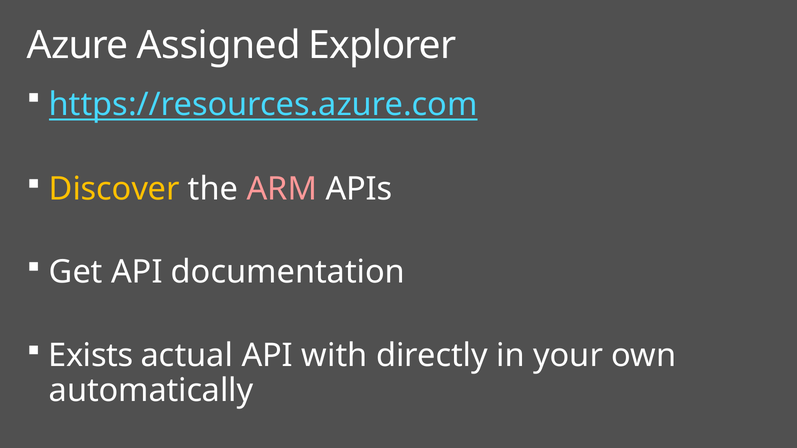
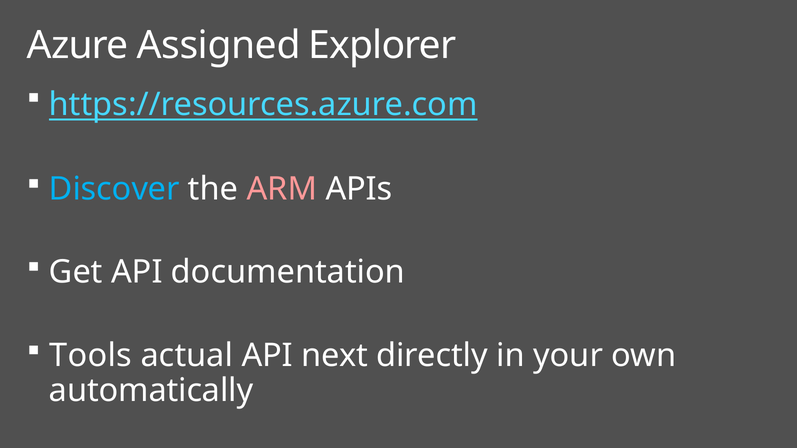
Discover colour: yellow -> light blue (114, 189)
Exists: Exists -> Tools (90, 356)
with: with -> next (335, 356)
